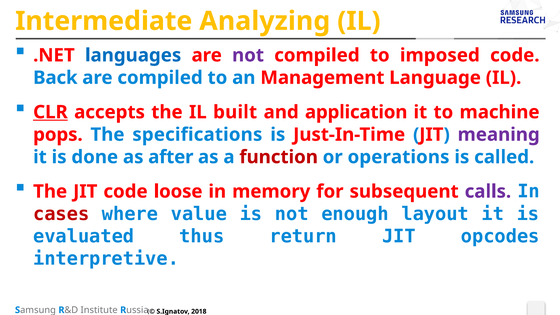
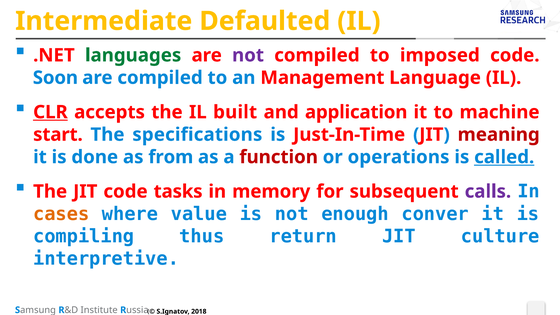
Analyzing: Analyzing -> Defaulted (265, 21)
languages colour: blue -> green (133, 55)
Back: Back -> Soon (55, 78)
pops: pops -> start (58, 135)
meaning colour: purple -> red (499, 135)
after: after -> from (171, 157)
called underline: none -> present (504, 157)
loose: loose -> tasks (178, 191)
cases colour: red -> orange (61, 214)
layout: layout -> conver (435, 214)
evaluated: evaluated -> compiling (84, 236)
opcodes: opcodes -> culture (500, 236)
